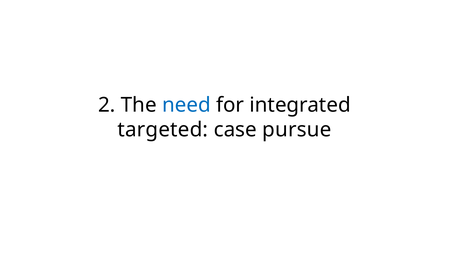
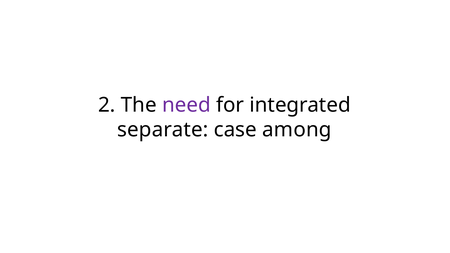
need colour: blue -> purple (186, 105)
targeted: targeted -> separate (163, 130)
pursue: pursue -> among (297, 130)
